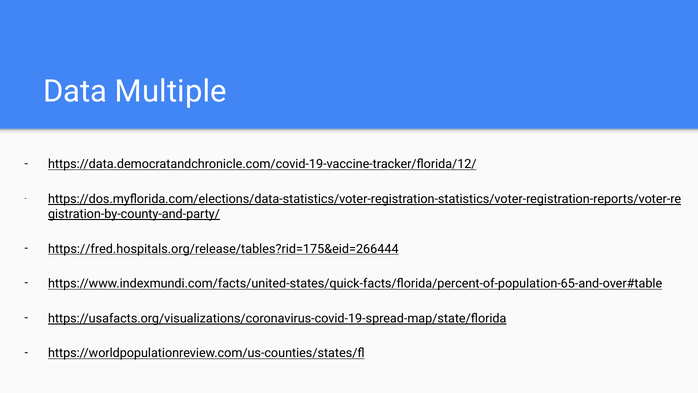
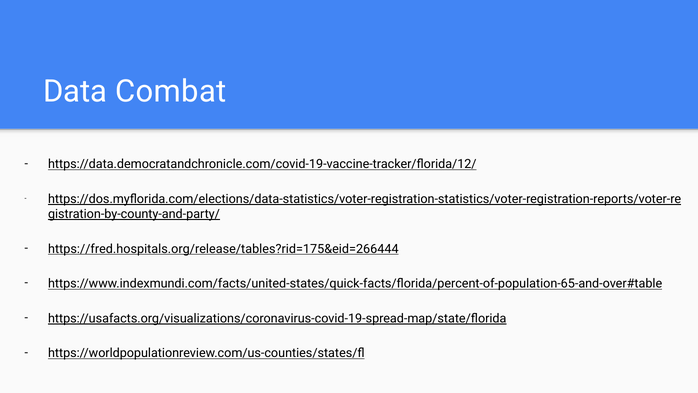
Multiple: Multiple -> Combat (171, 92)
